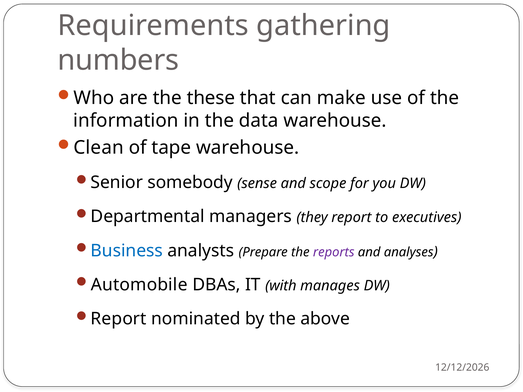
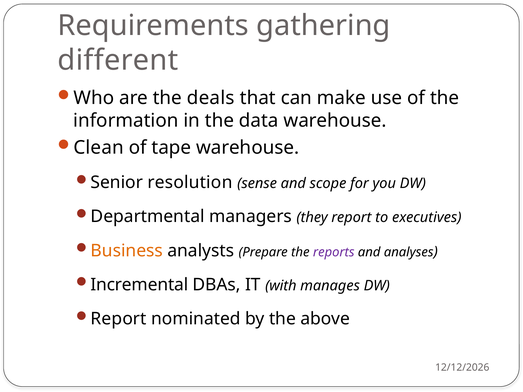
numbers: numbers -> different (118, 60)
these: these -> deals (211, 98)
somebody: somebody -> resolution (190, 183)
Business colour: blue -> orange (127, 251)
Automobile: Automobile -> Incremental (139, 285)
